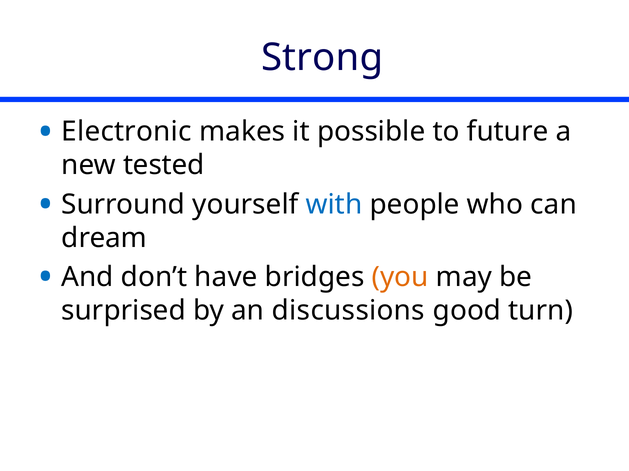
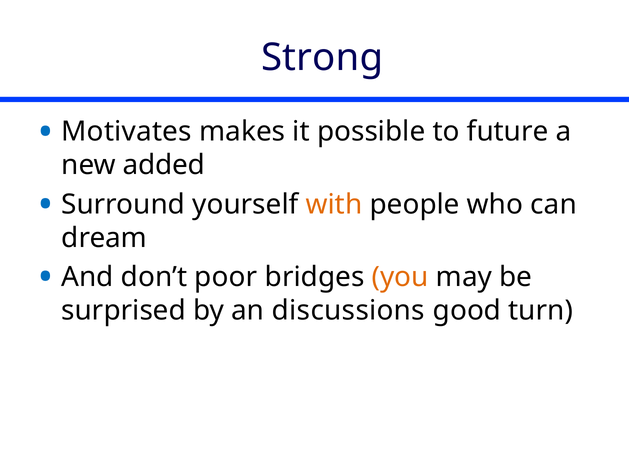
Electronic: Electronic -> Motivates (127, 132)
tested: tested -> added (164, 166)
with colour: blue -> orange (334, 205)
have: have -> poor (226, 277)
